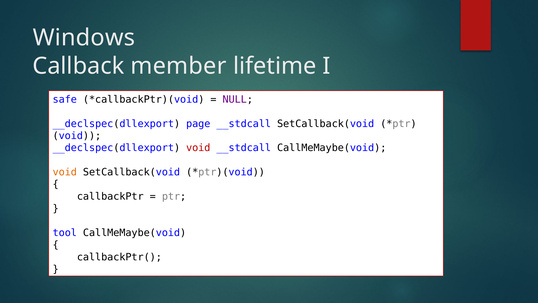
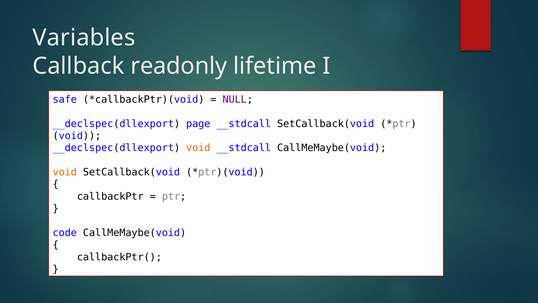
Windows: Windows -> Variables (84, 38)
member: member -> readonly (179, 66)
void colour: red -> orange (198, 148)
tool: tool -> code (65, 232)
